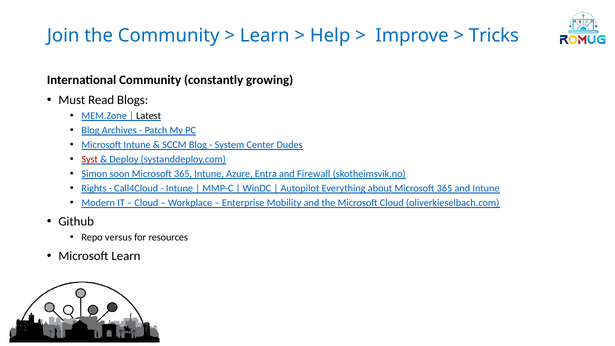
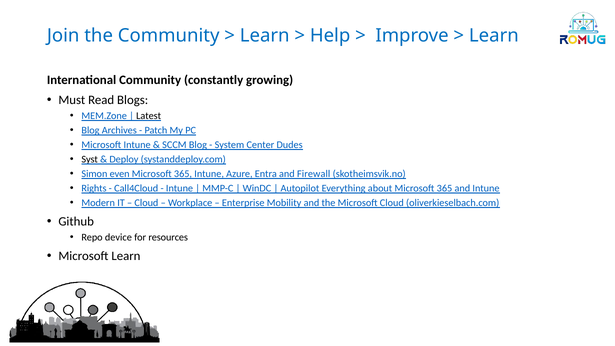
Tricks: Tricks -> Learn (494, 36)
Syst colour: red -> black (90, 159)
soon: soon -> even (120, 174)
versus: versus -> device (118, 237)
